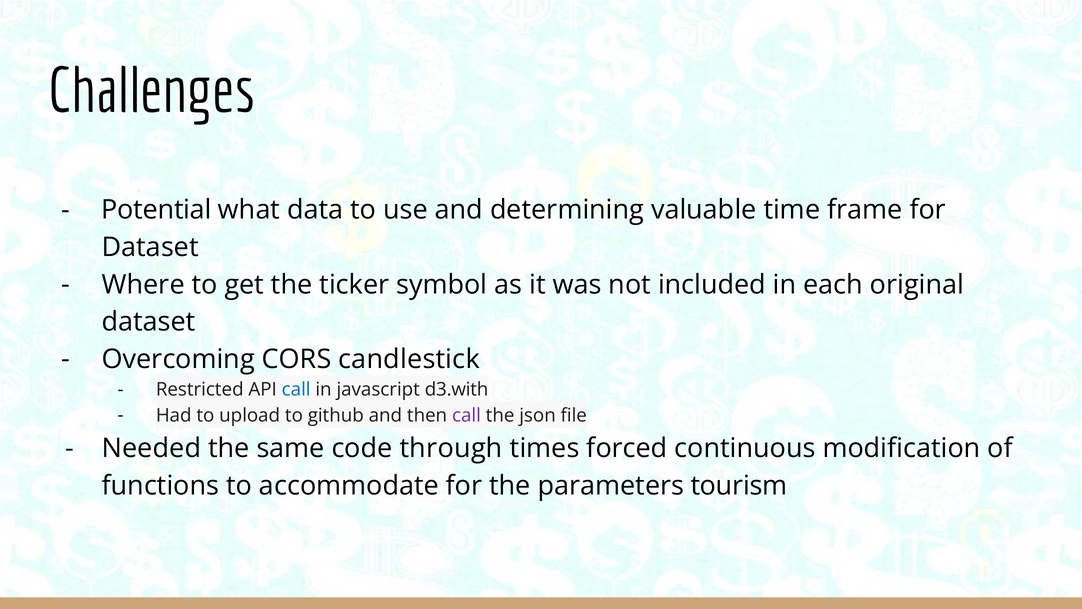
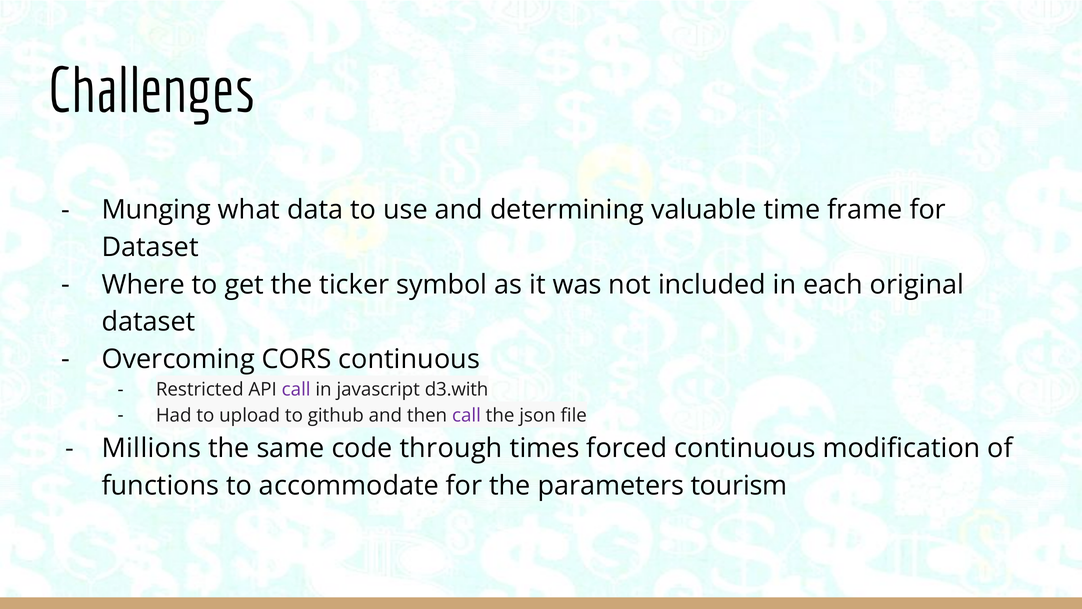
Potential: Potential -> Munging (156, 210)
CORS candlestick: candlestick -> continuous (409, 359)
call colour: blue -> purple (296, 389)
Needed: Needed -> Millions (151, 448)
